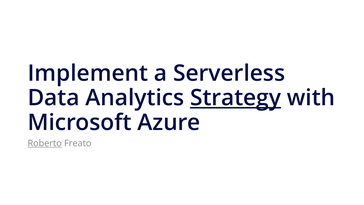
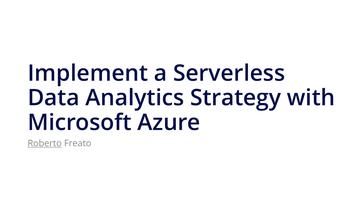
Strategy underline: present -> none (236, 98)
